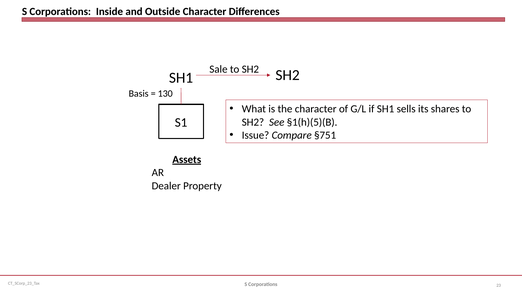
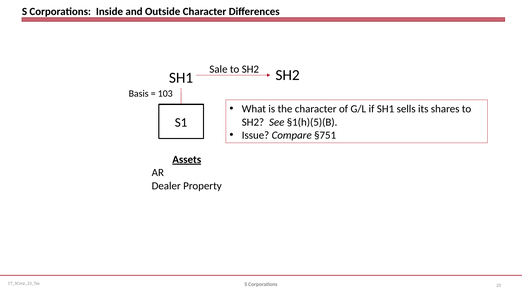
130: 130 -> 103 (165, 94)
